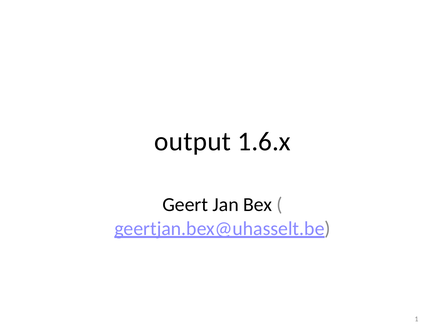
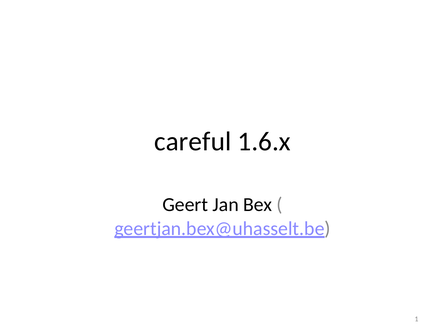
output: output -> careful (193, 141)
